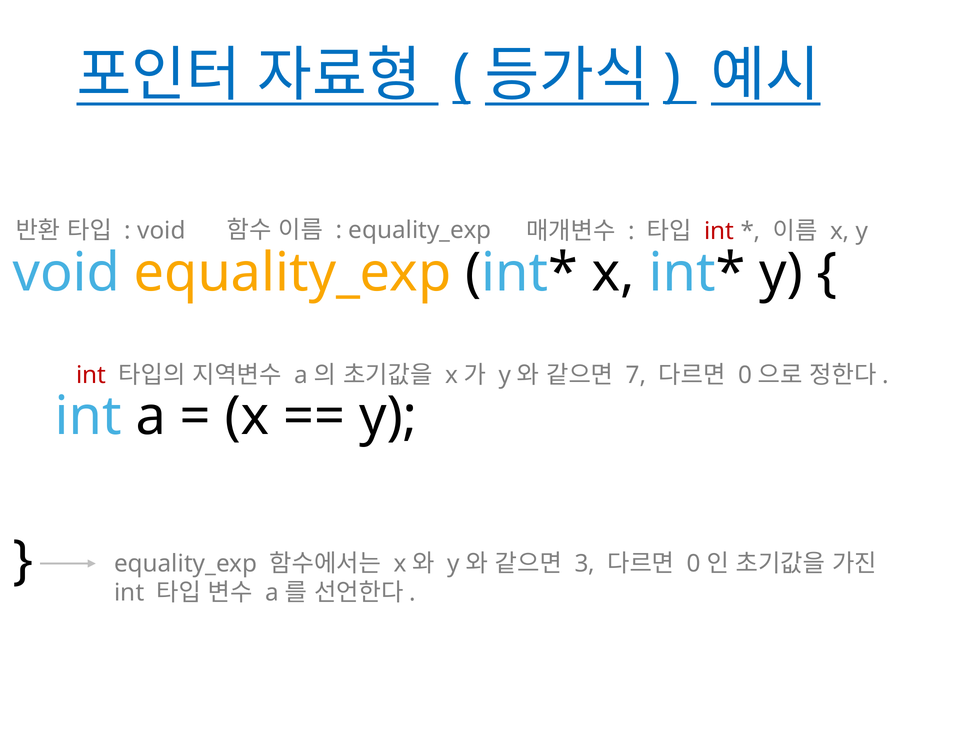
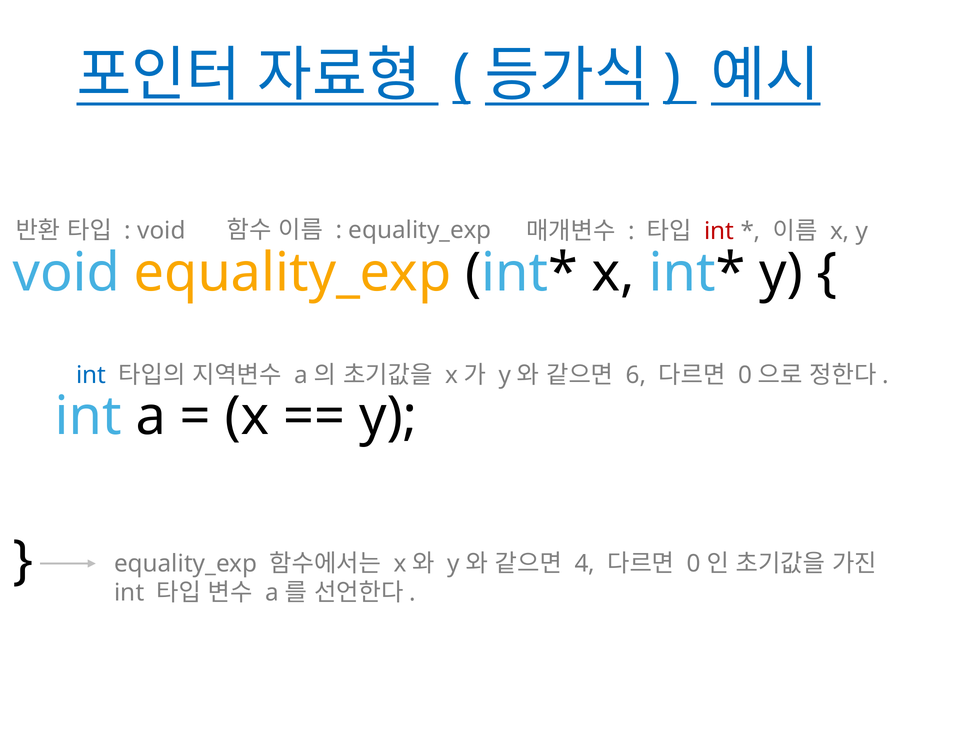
int colour: red -> blue (91, 375)
7: 7 -> 6 (636, 375)
3: 3 -> 4 (585, 563)
